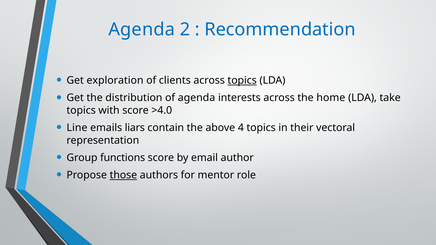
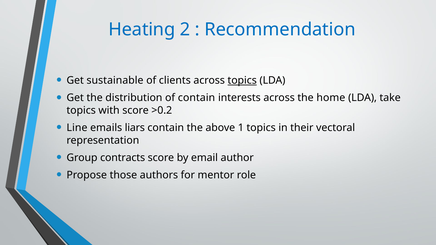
Agenda: Agenda -> Heating (142, 30)
exploration: exploration -> sustainable (115, 81)
of agenda: agenda -> contain (197, 98)
>4.0: >4.0 -> >0.2 (162, 111)
4: 4 -> 1 (241, 128)
functions: functions -> contracts (123, 158)
those underline: present -> none (123, 175)
